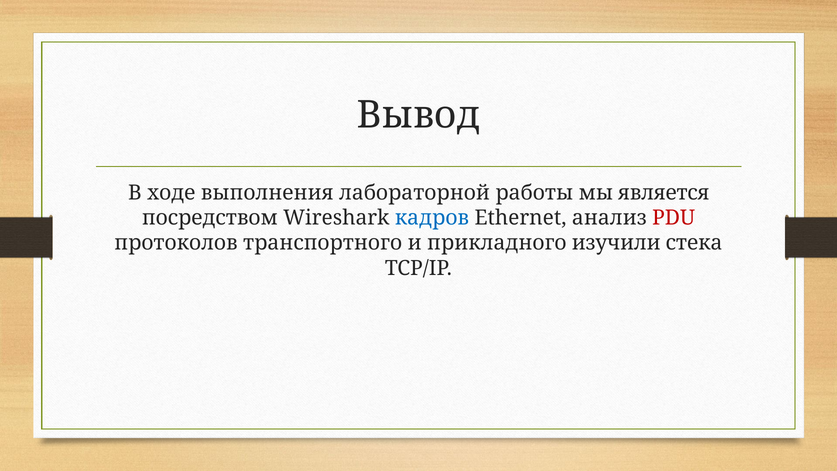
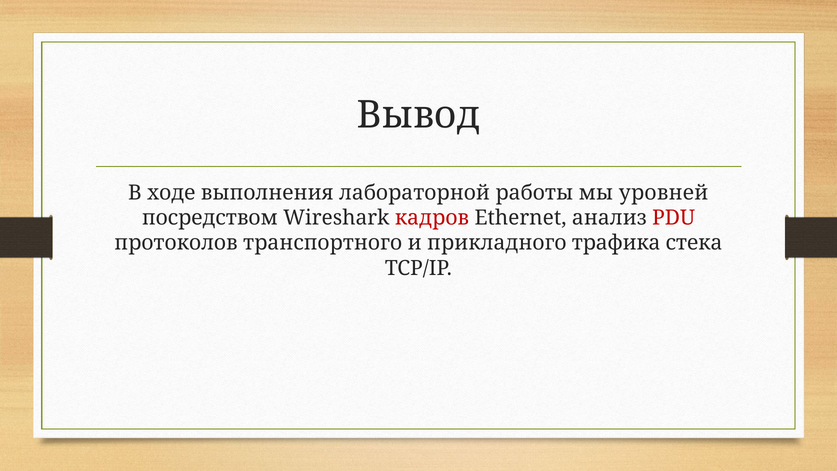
является: является -> уровней (664, 193)
кадров colour: blue -> red (432, 218)
изучили: изучили -> трафика (616, 243)
